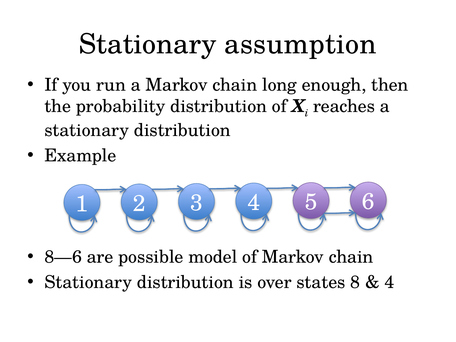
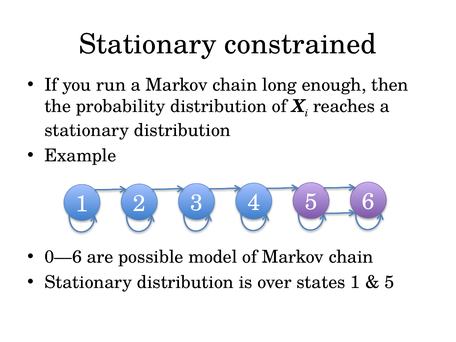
assumption: assumption -> constrained (300, 44)
8—6: 8—6 -> 0—6 (63, 257)
states 8: 8 -> 1 (355, 282)
4: 4 -> 5 (389, 282)
